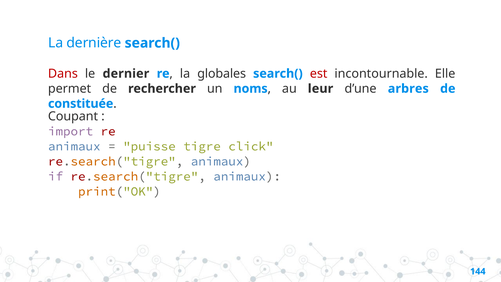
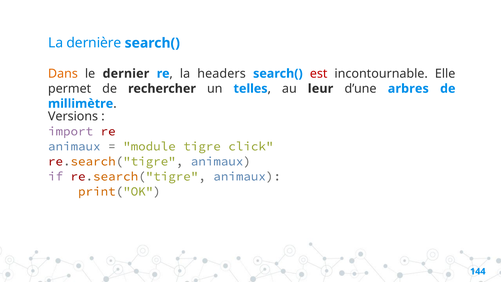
Dans colour: red -> orange (63, 74)
globales: globales -> headers (222, 74)
noms: noms -> telles (251, 89)
constituée: constituée -> millimètre (81, 104)
Coupant: Coupant -> Versions (73, 116)
puisse: puisse -> module (149, 146)
